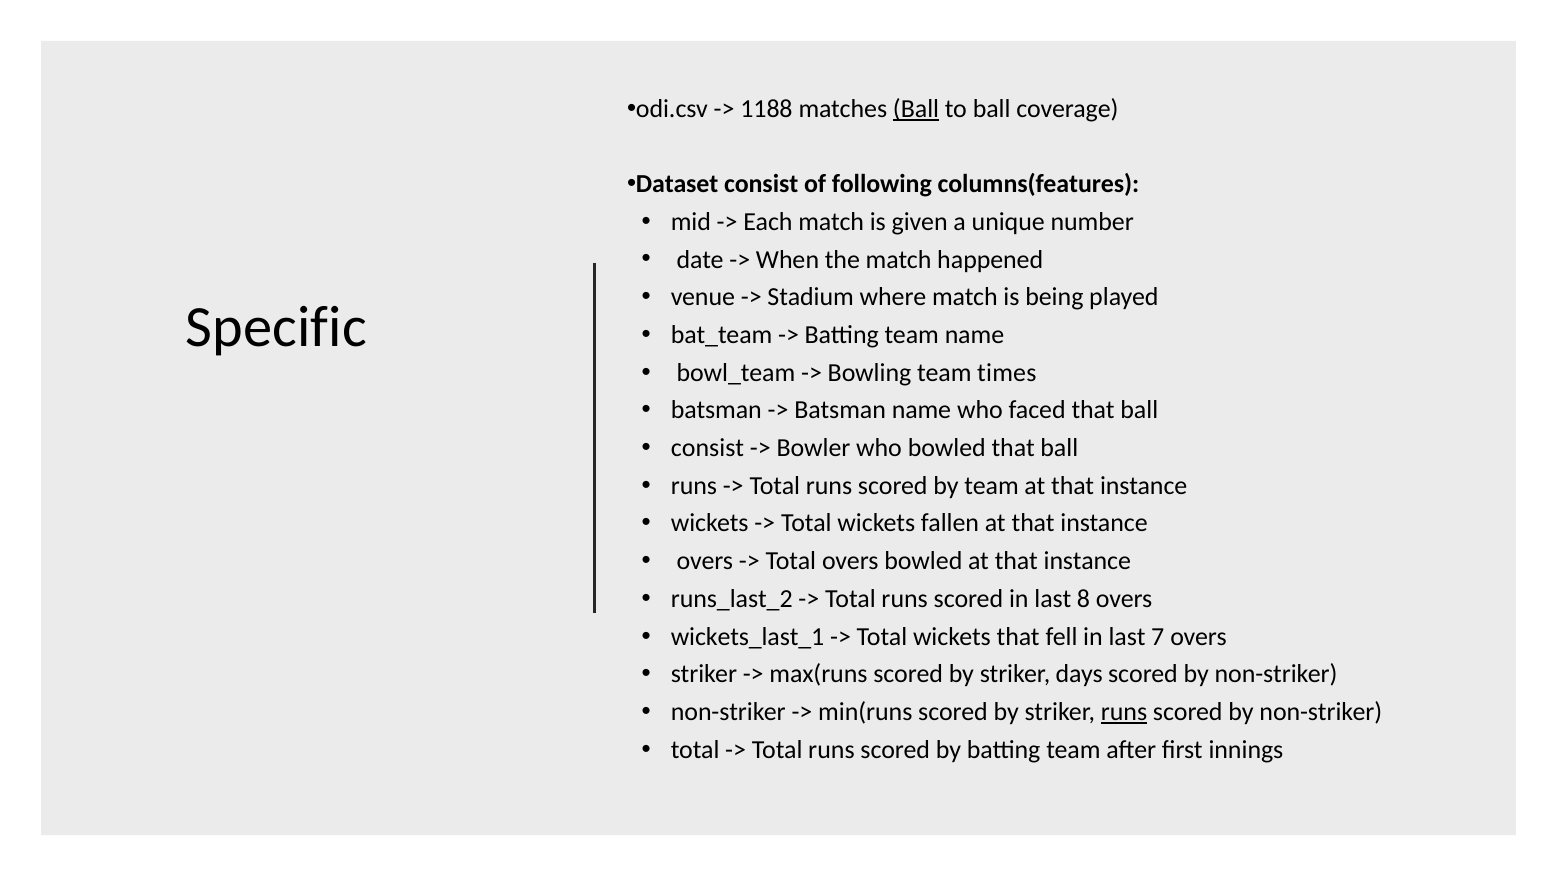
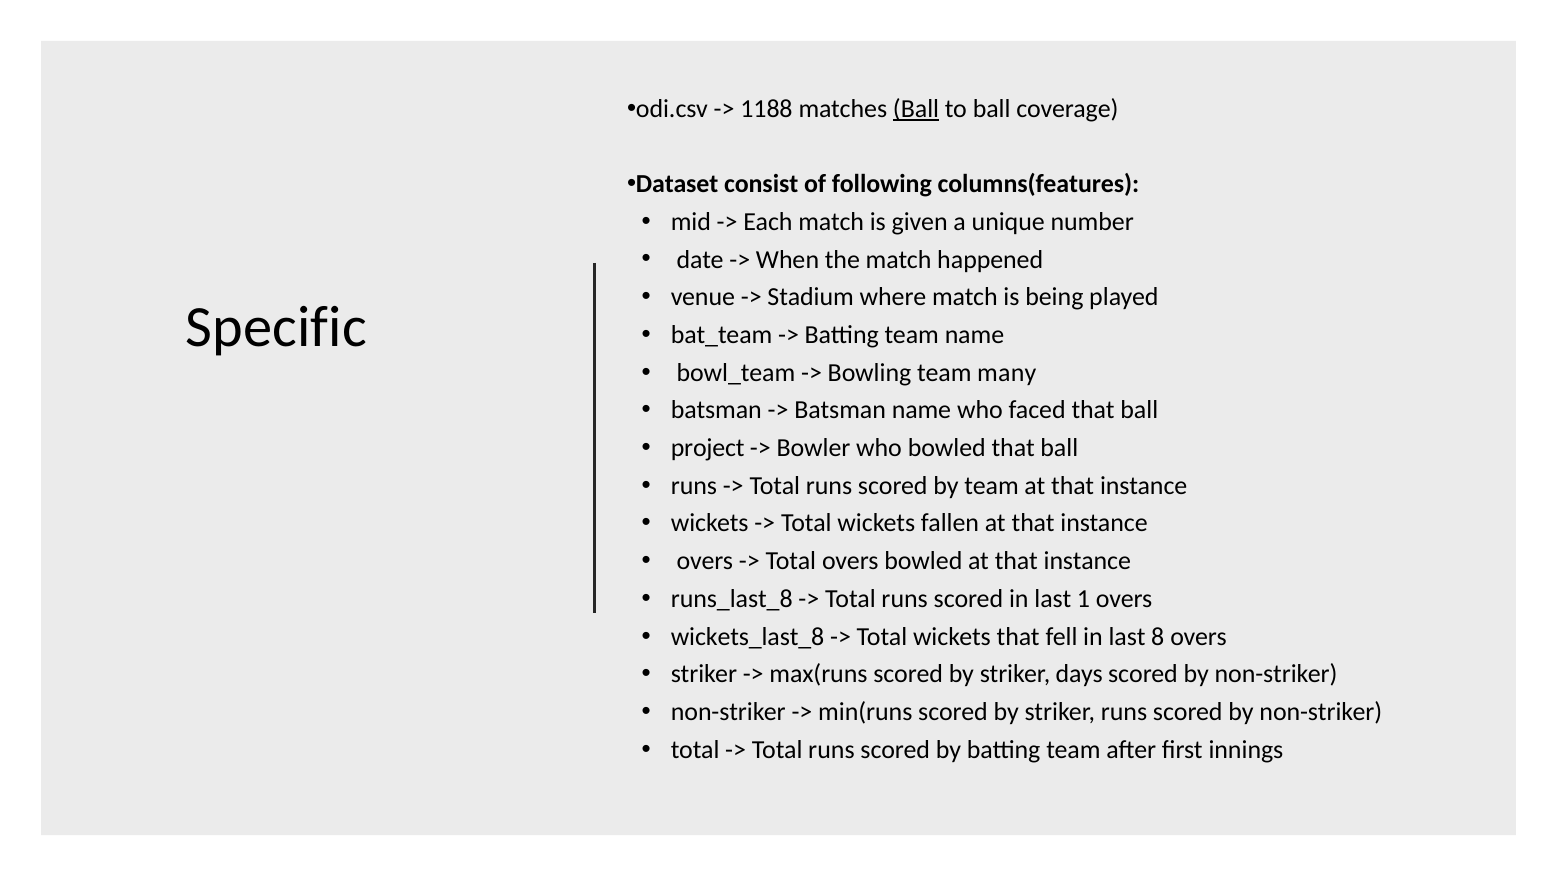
times: times -> many (1007, 373)
consist: consist -> project (708, 448)
runs_last_2: runs_last_2 -> runs_last_8 (732, 599)
8: 8 -> 1 (1084, 599)
wickets_last_1: wickets_last_1 -> wickets_last_8 (748, 636)
7: 7 -> 8 (1158, 636)
runs underline: present -> none (1124, 712)
